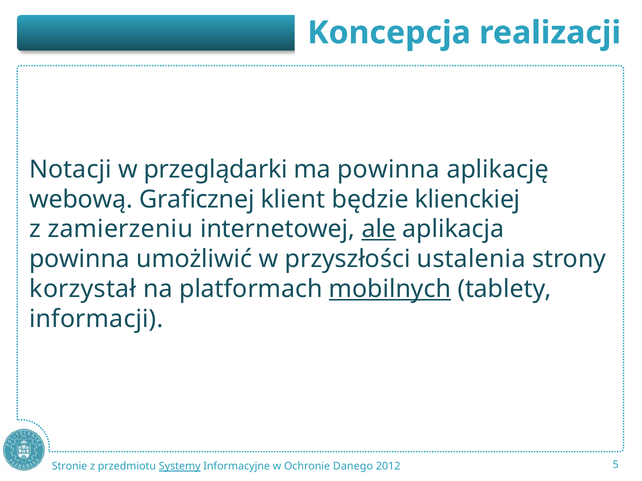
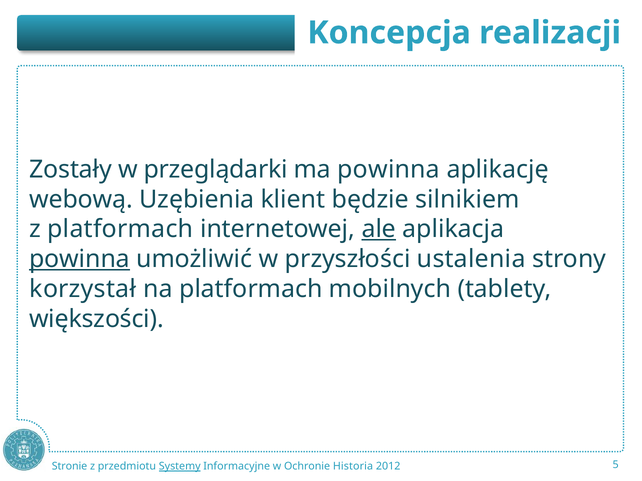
Notacji: Notacji -> Zostały (70, 170)
Graficznej: Graficznej -> Uzębienia (197, 199)
klienckiej: klienckiej -> silnikiem (467, 199)
z zamierzeniu: zamierzeniu -> platformach (120, 229)
powinna underline: none -> present (79, 259)
mobilnych underline: present -> none (390, 289)
informacji: informacji -> większości (96, 319)
Danego: Danego -> Historia (353, 467)
